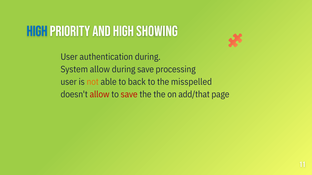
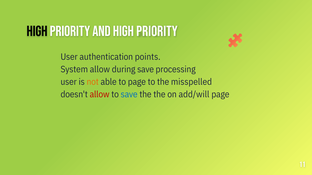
High colour: blue -> black (37, 31)
AND High Showing: Showing -> Priority (157, 31)
authentication during: during -> points (148, 57)
to back: back -> page (137, 82)
save colour: red -> blue (129, 95)
add/that: add/that -> add/will (194, 95)
